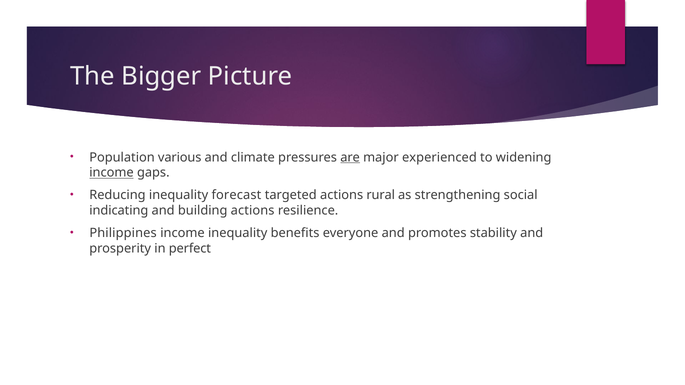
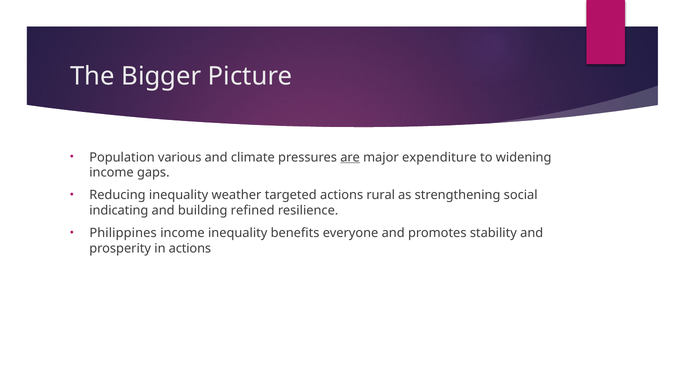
experienced: experienced -> expenditure (439, 157)
income underline: present -> none (111, 173)
forecast: forecast -> weather (236, 195)
building actions: actions -> refined (253, 211)
in perfect: perfect -> actions (190, 249)
